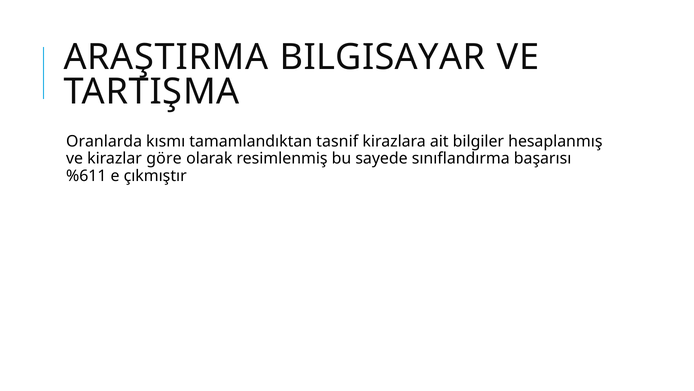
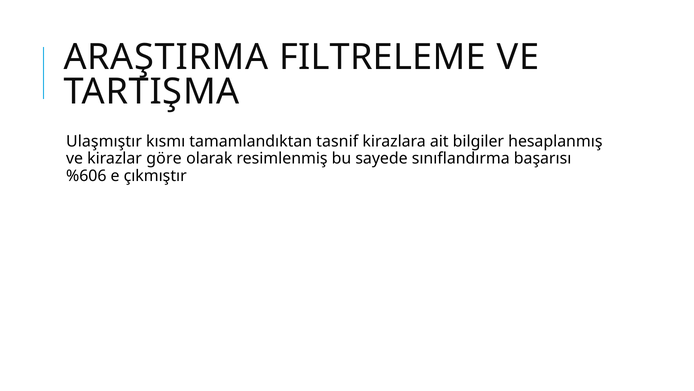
BILGISAYAR: BILGISAYAR -> FILTRELEME (383, 57)
Oranlarda: Oranlarda -> Ulaşmıştır (104, 141)
%611: %611 -> %606 (86, 176)
